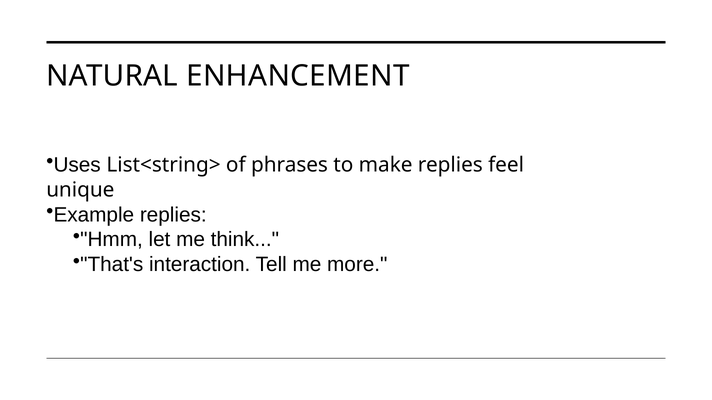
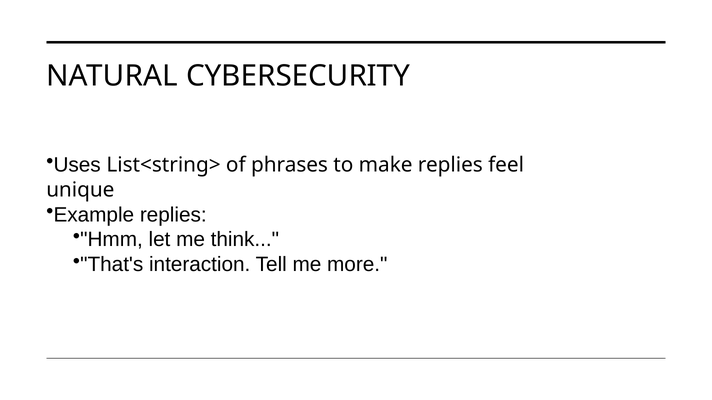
ENHANCEMENT: ENHANCEMENT -> CYBERSECURITY (298, 76)
